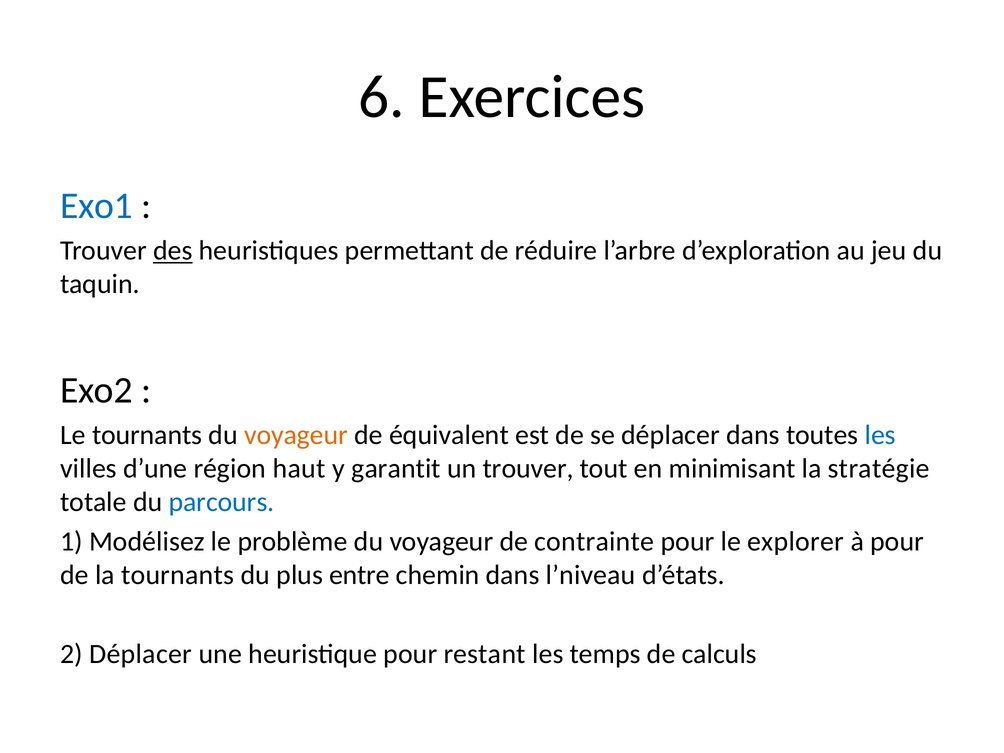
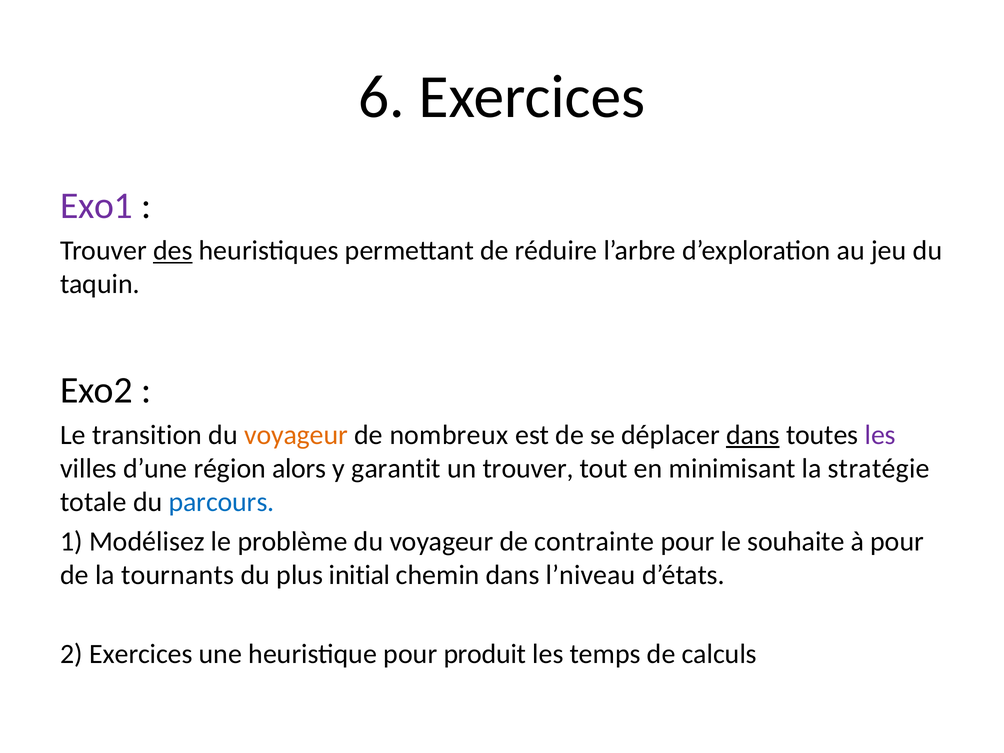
Exo1 colour: blue -> purple (97, 206)
Le tournants: tournants -> transition (147, 435)
équivalent: équivalent -> nombreux (449, 435)
dans underline: none -> present (753, 435)
les colour: blue -> purple (880, 435)
haut: haut -> alors (299, 468)
explorer: explorer -> souhaite (796, 541)
entre: entre -> initial (360, 575)
2 Déplacer: Déplacer -> Exercices (141, 654)
restant: restant -> produit (485, 654)
